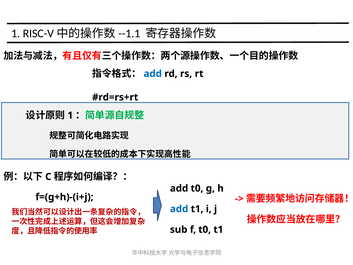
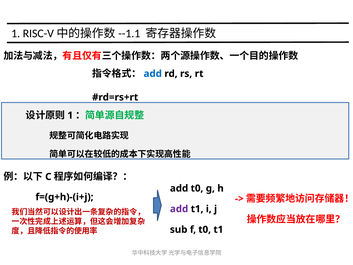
add colour: blue -> purple (179, 209)
